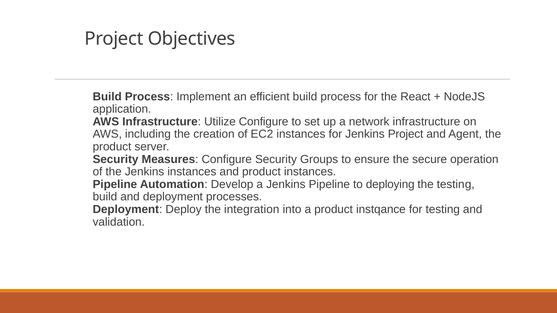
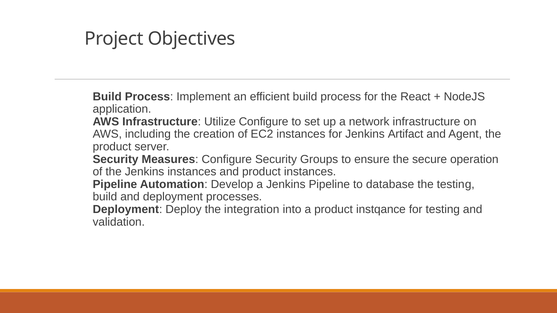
Jenkins Project: Project -> Artifact (406, 134)
deploying: deploying -> database (390, 184)
